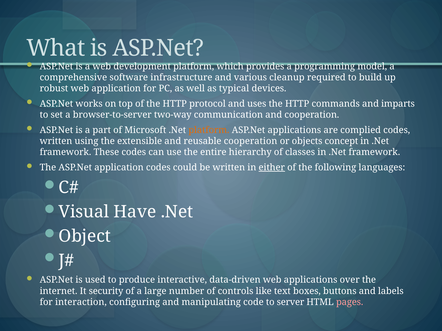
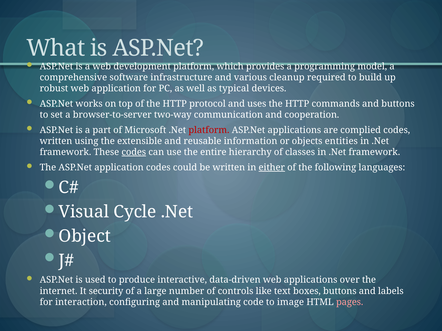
and imparts: imparts -> buttons (398, 104)
platform colour: orange -> red (209, 130)
reusable cooperation: cooperation -> information (251, 141)
concept: concept -> entities (341, 141)
codes underline: none -> present (134, 152)
Have: Have -> Cycle (135, 212)
server: server -> image (290, 302)
